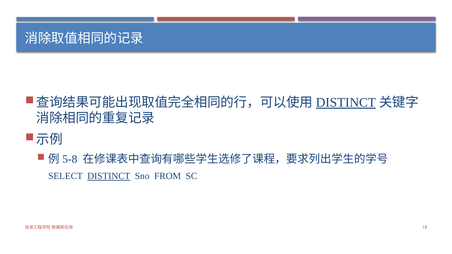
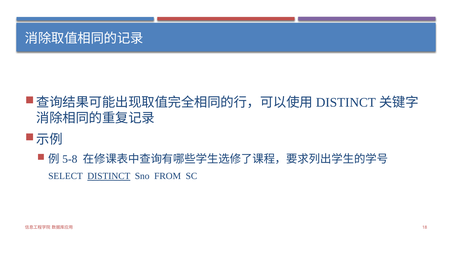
DISTINCT underline: present -> none (346, 103)
